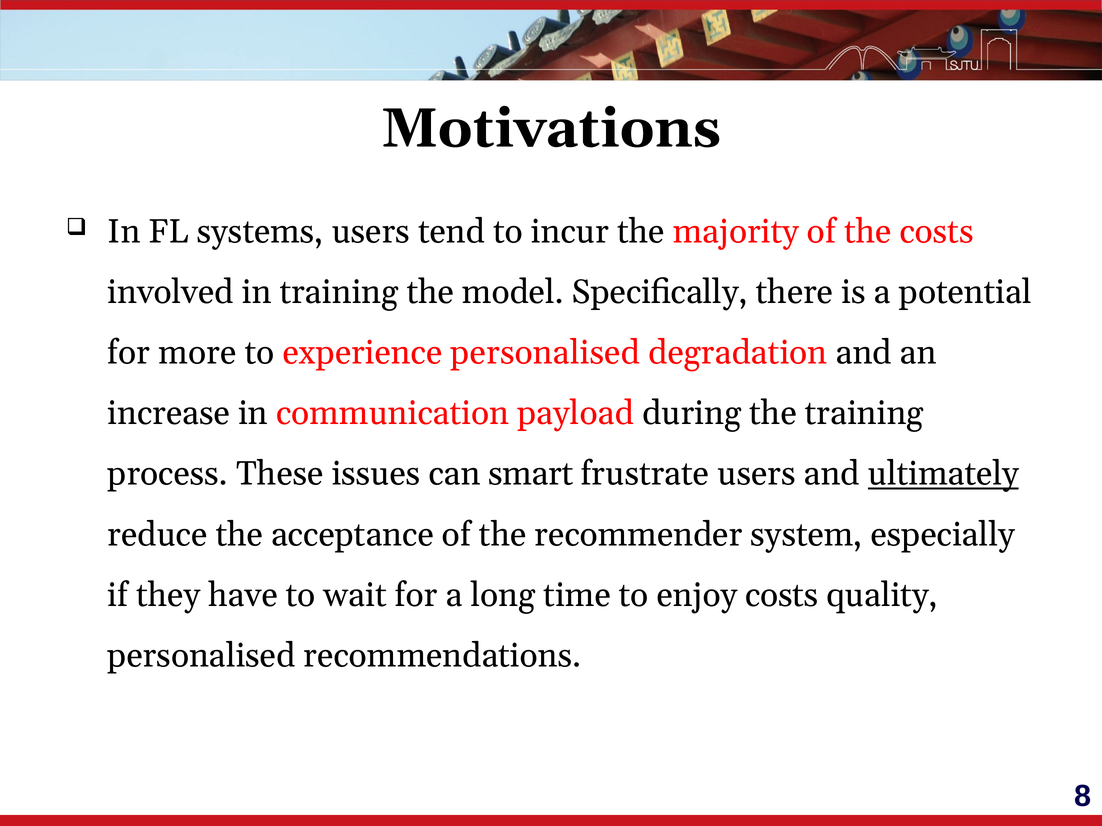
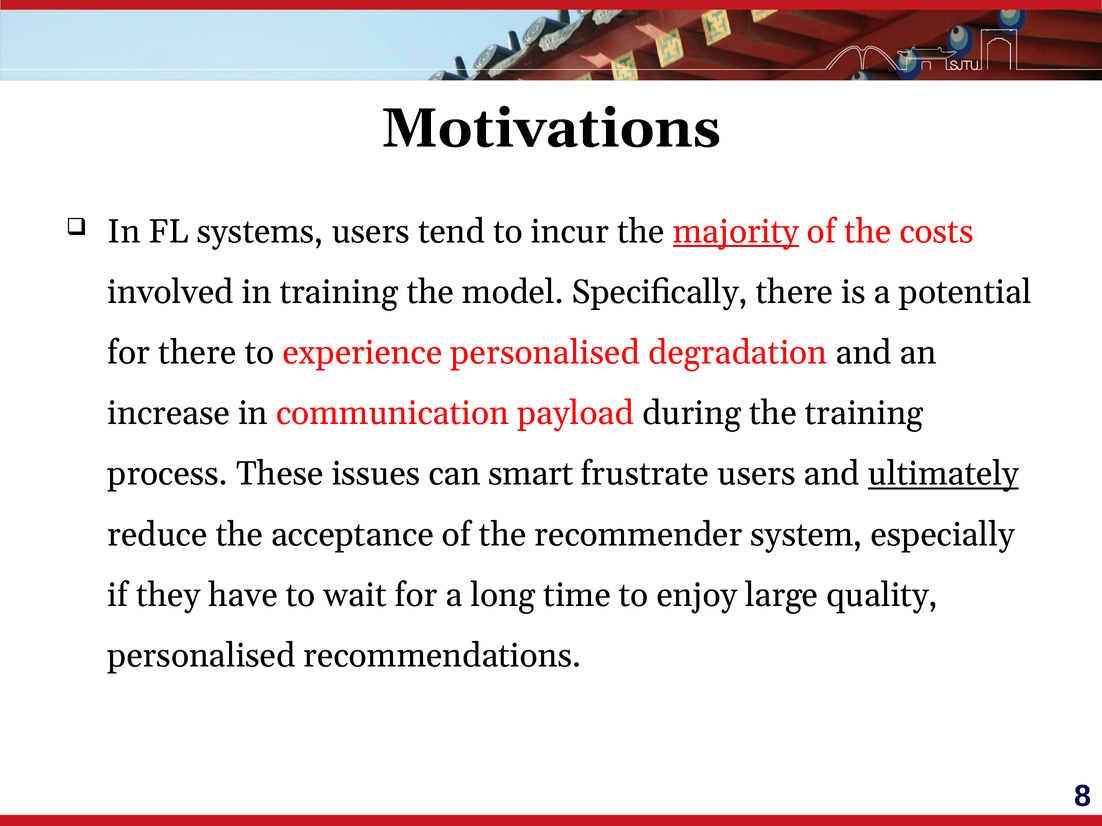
majority underline: none -> present (736, 232)
for more: more -> there (197, 353)
enjoy costs: costs -> large (782, 595)
